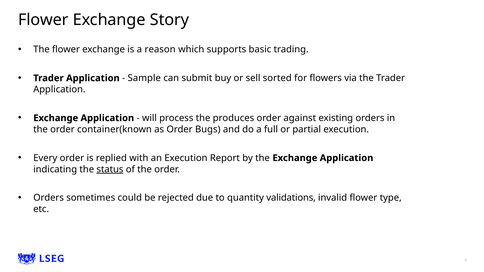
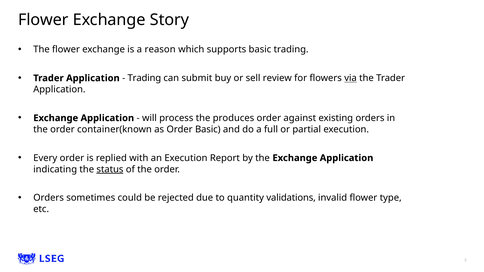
Sample: Sample -> Trading (144, 78)
sorted: sorted -> review (277, 78)
via underline: none -> present (351, 78)
Order Bugs: Bugs -> Basic (208, 129)
